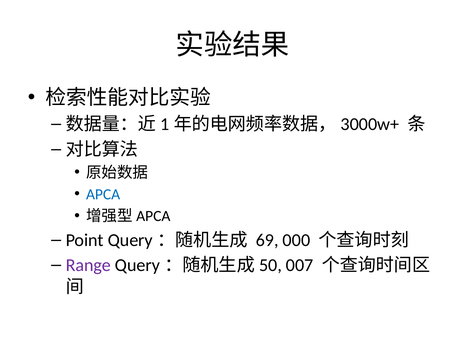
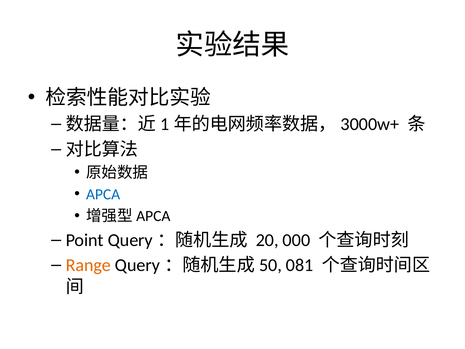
69: 69 -> 20 (267, 240)
Range colour: purple -> orange (88, 265)
007: 007 -> 081 (300, 265)
